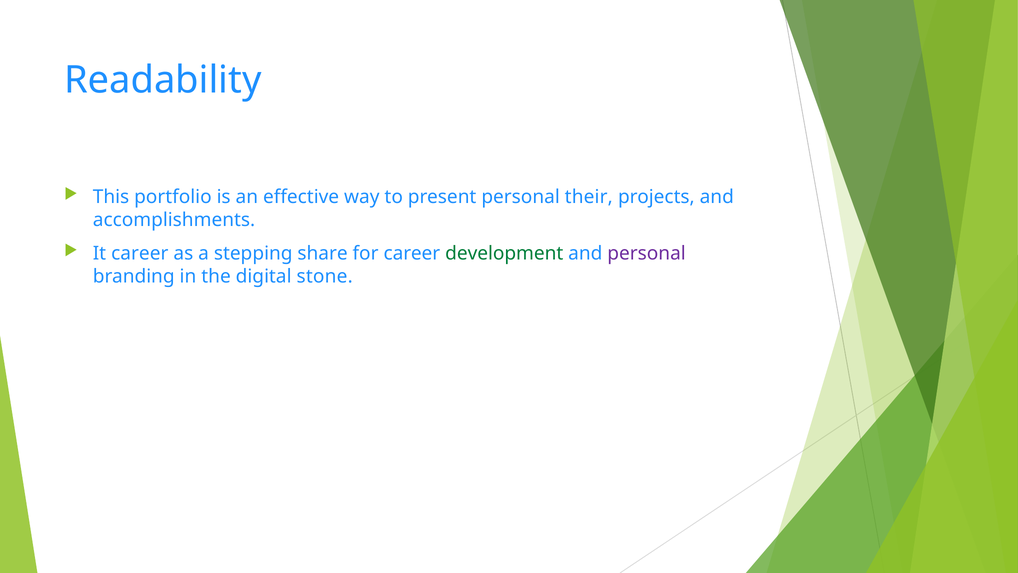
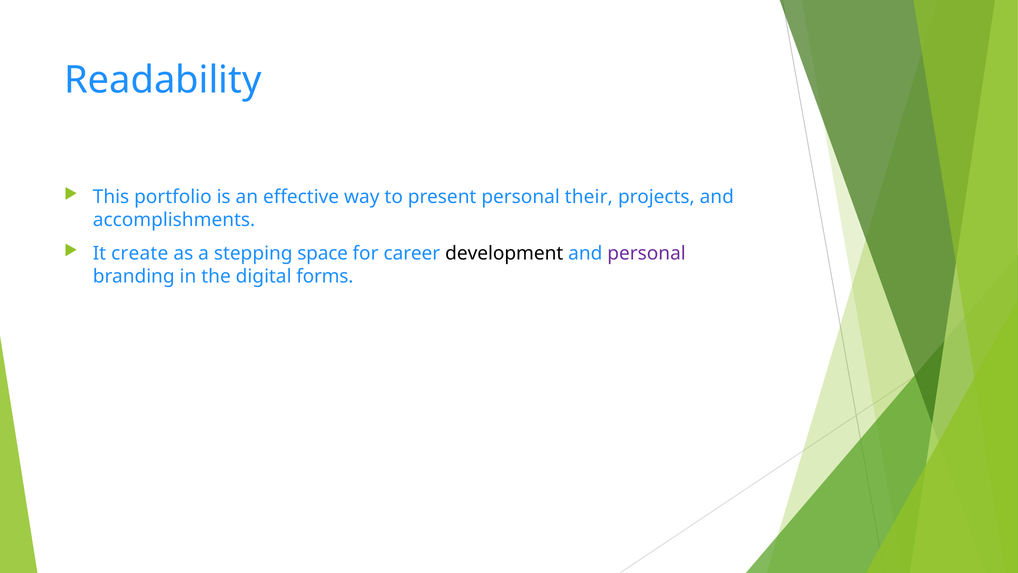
It career: career -> create (140, 253)
share: share -> space (323, 253)
development colour: green -> black (504, 253)
stone: stone -> forms (325, 276)
